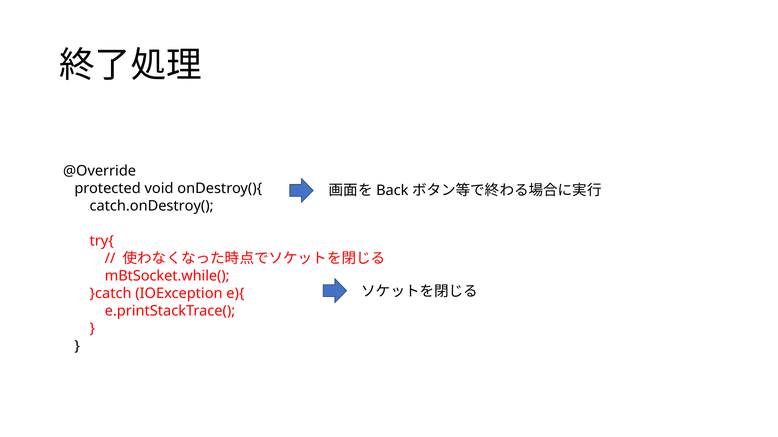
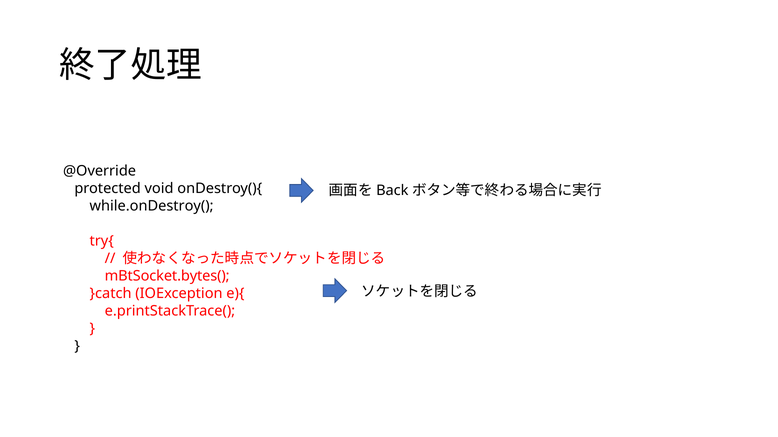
catch.onDestroy(: catch.onDestroy( -> while.onDestroy( (152, 206)
mBtSocket.while(: mBtSocket.while( -> mBtSocket.bytes( (167, 276)
